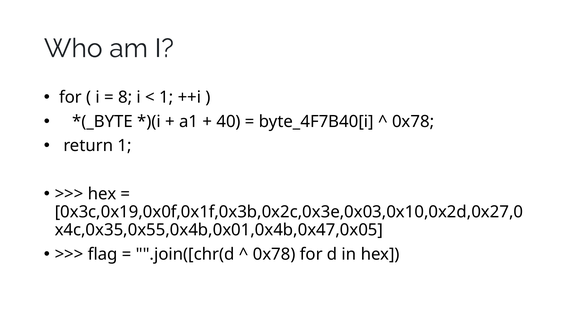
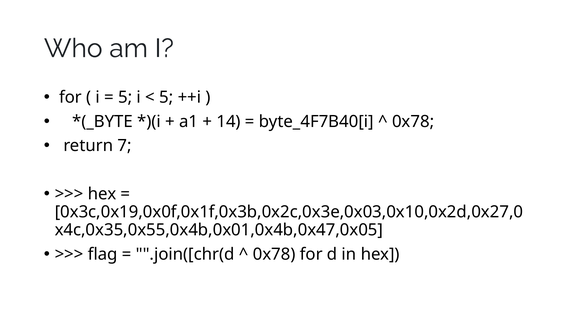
8: 8 -> 5 (125, 97)
1: 1 -> 5 (166, 97)
40: 40 -> 14 (229, 121)
return 1: 1 -> 7 (125, 146)
